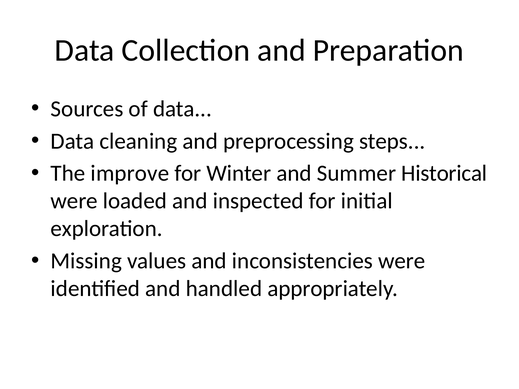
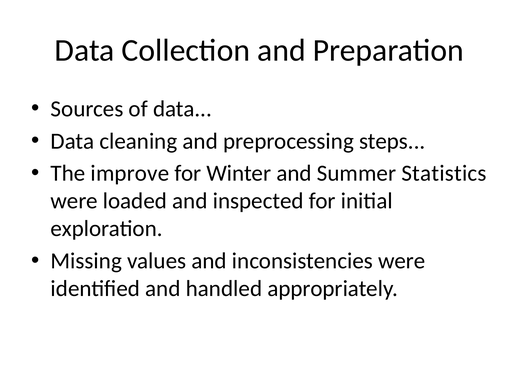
Historical: Historical -> Statistics (444, 173)
